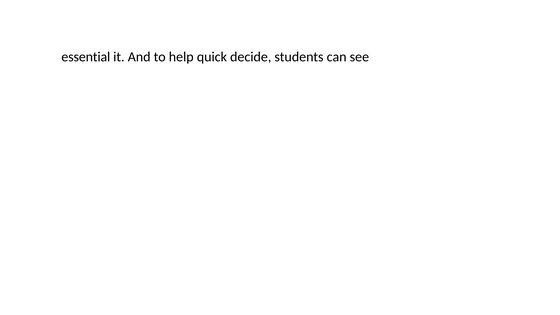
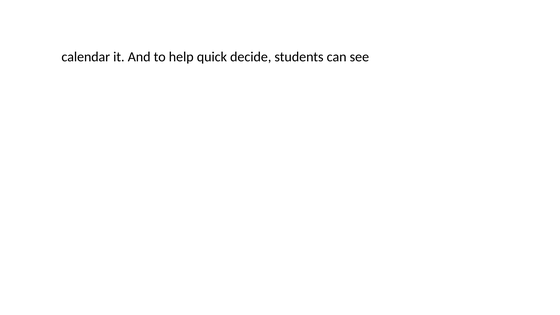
essential: essential -> calendar (86, 57)
